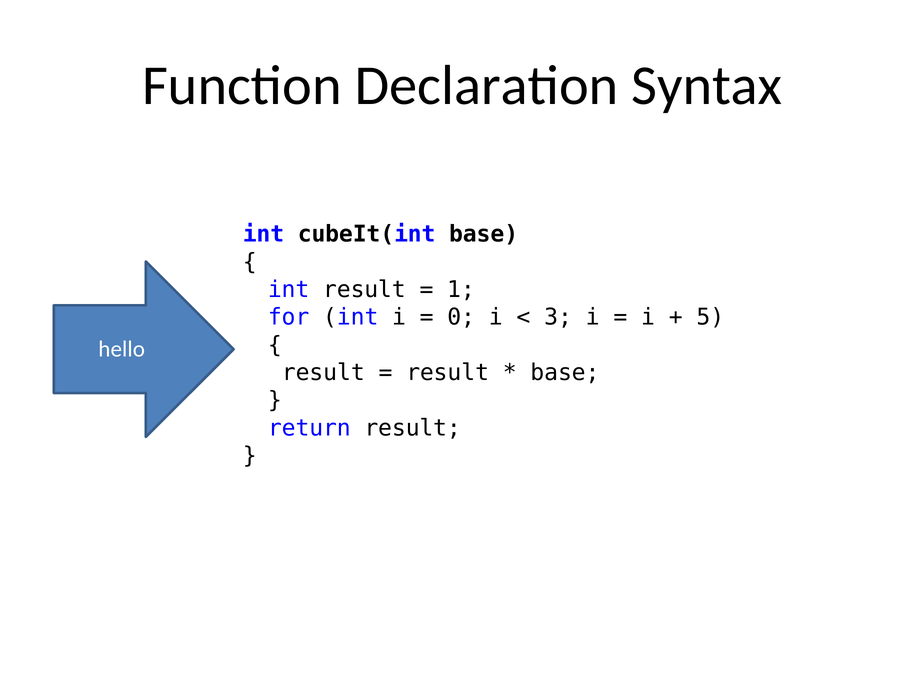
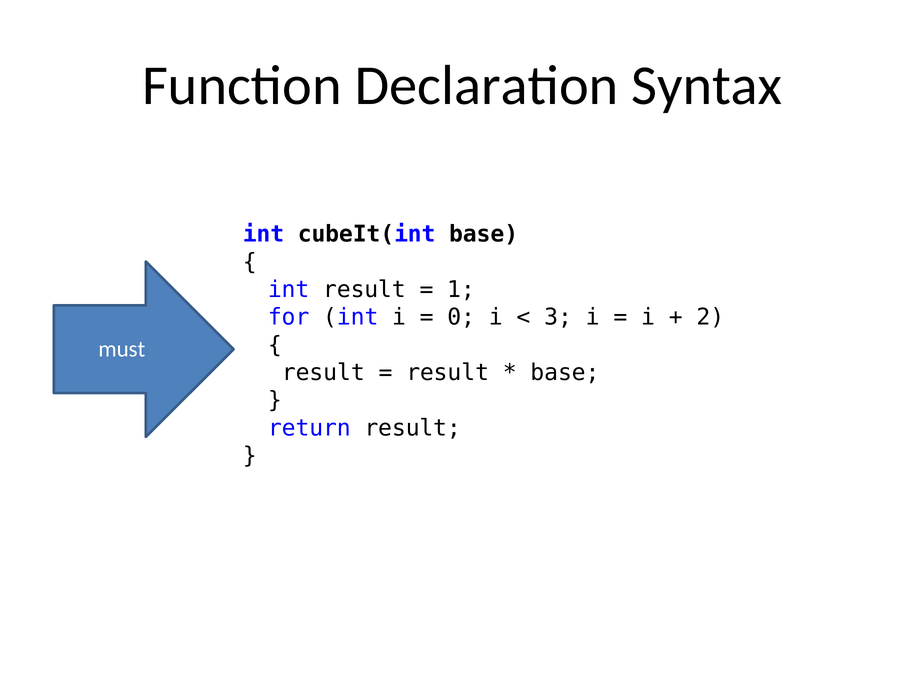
5: 5 -> 2 (710, 317)
hello: hello -> must (122, 349)
